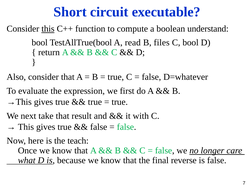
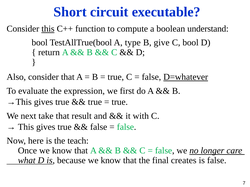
read: read -> type (133, 43)
files: files -> give (162, 43)
D=whatever underline: none -> present (186, 77)
reverse: reverse -> creates (184, 161)
